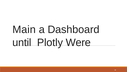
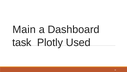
until: until -> task (22, 42)
Were: Were -> Used (78, 42)
